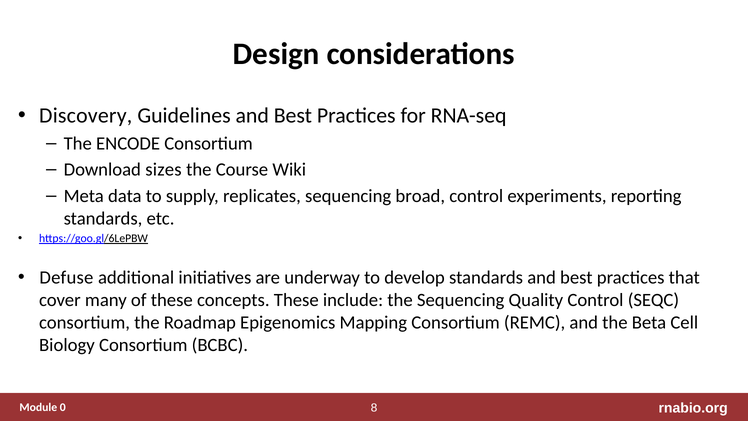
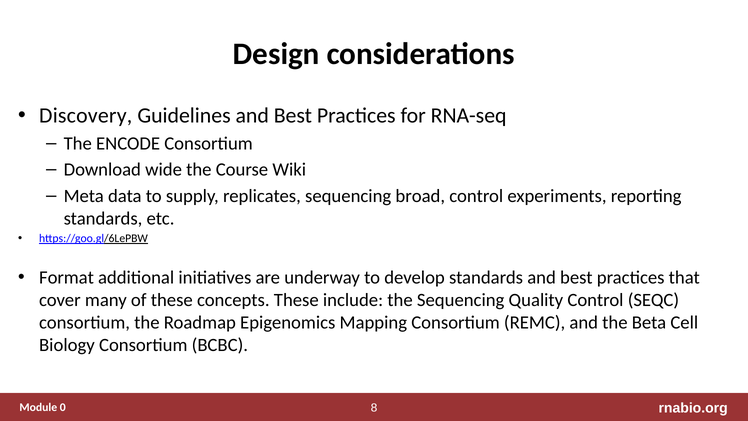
sizes: sizes -> wide (164, 170)
Defuse: Defuse -> Format (66, 277)
